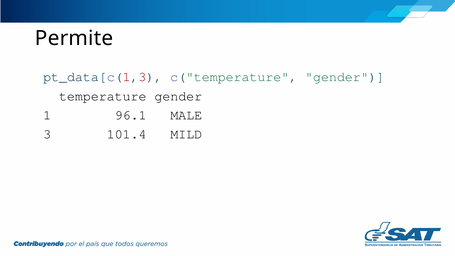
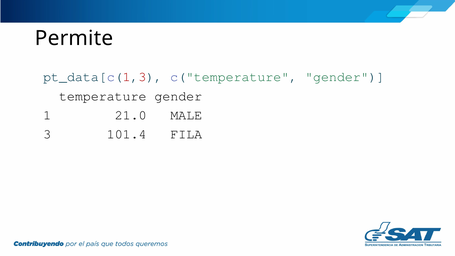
96.1: 96.1 -> 21.0 (131, 115)
MILD: MILD -> FILA (186, 134)
